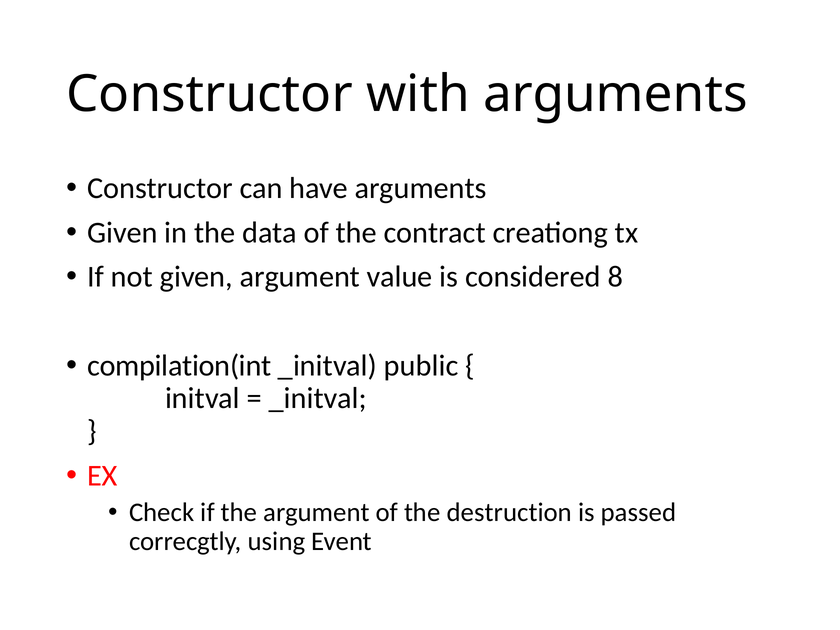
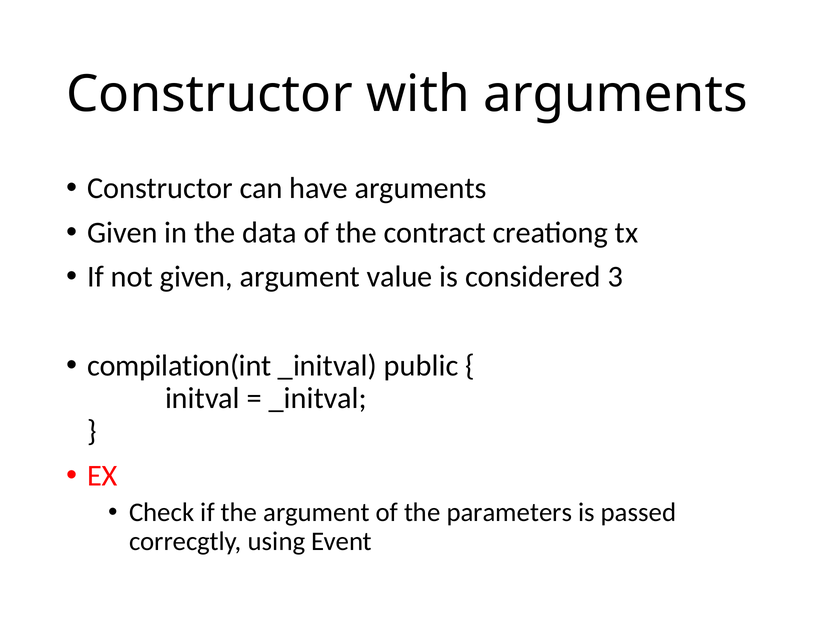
8: 8 -> 3 (615, 277)
destruction: destruction -> parameters (509, 512)
